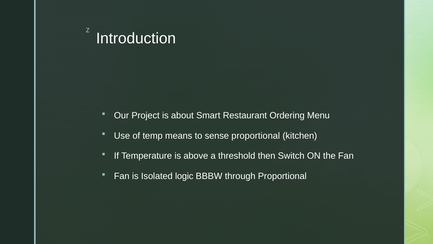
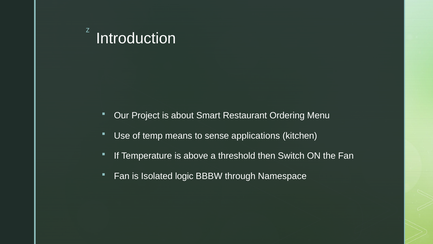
sense proportional: proportional -> applications (256, 135)
through Proportional: Proportional -> Namespace (282, 176)
